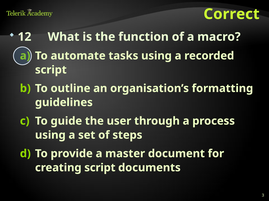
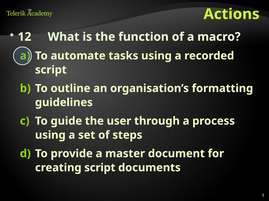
Correct: Correct -> Actions (232, 14)
